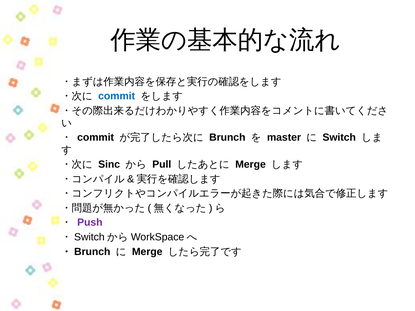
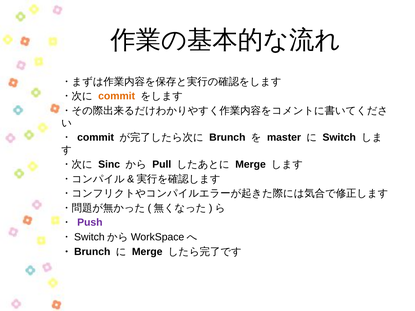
commit colour: blue -> orange (117, 96)
